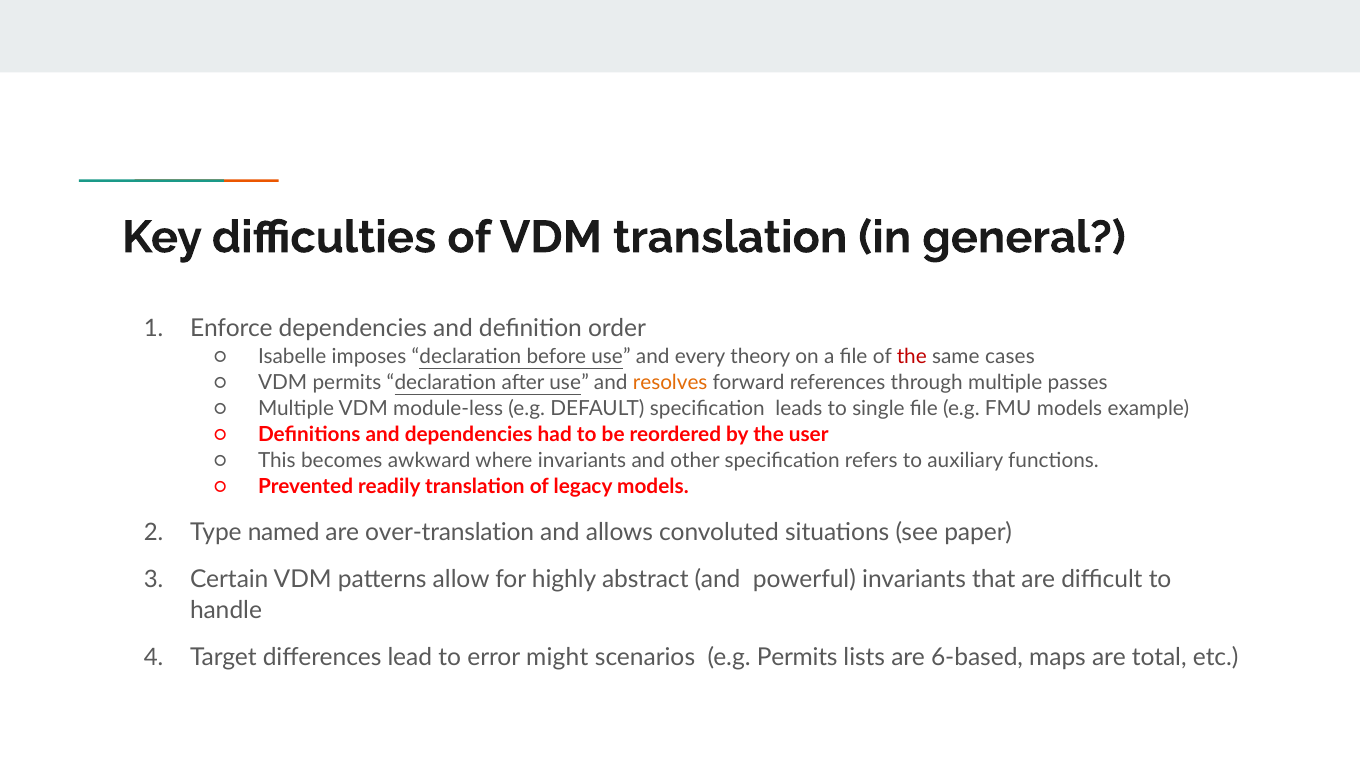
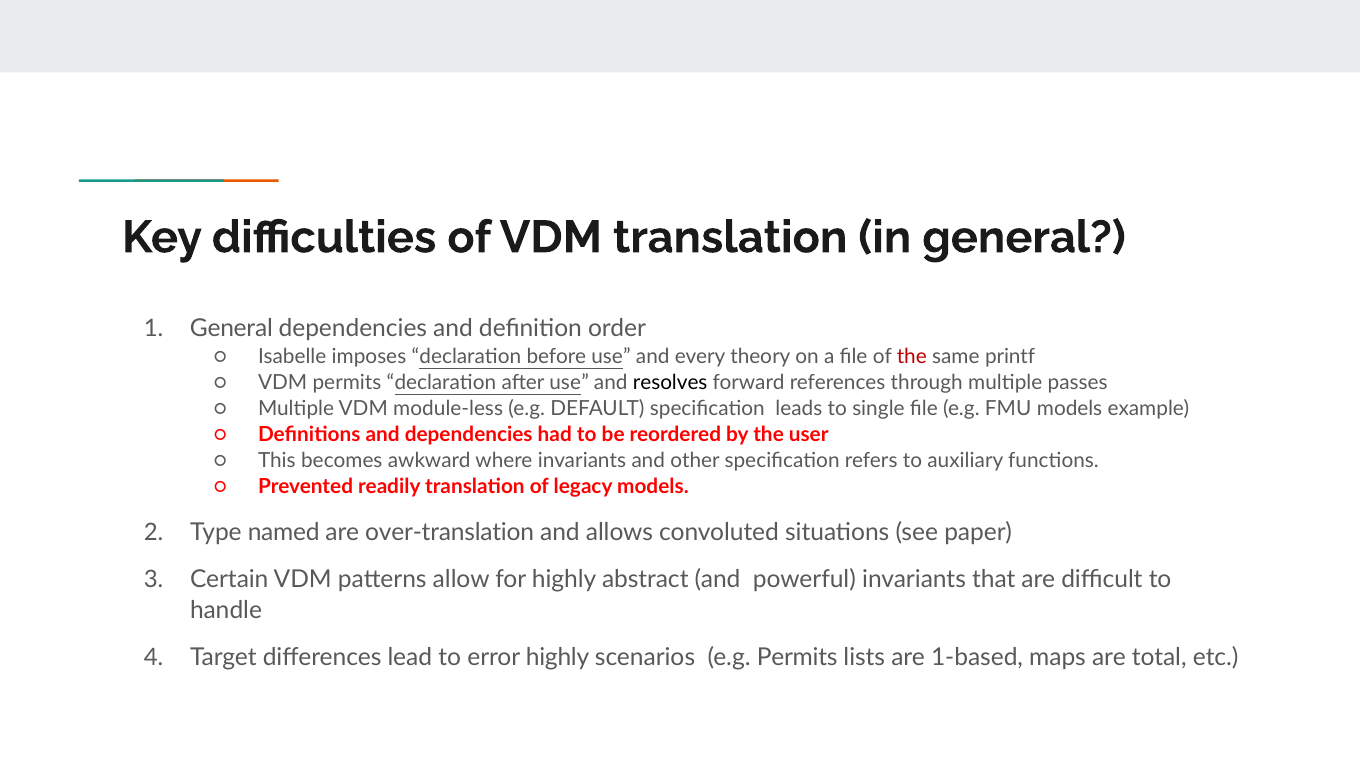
Enforce: Enforce -> General (231, 329)
cases: cases -> printf (1010, 357)
resolves colour: orange -> black (670, 383)
error might: might -> highly (558, 658)
6-based: 6-based -> 1-based (977, 658)
